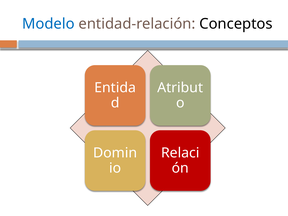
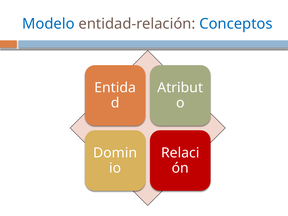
Conceptos colour: black -> blue (236, 24)
